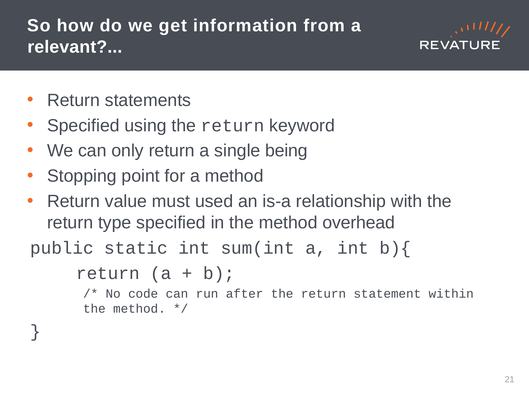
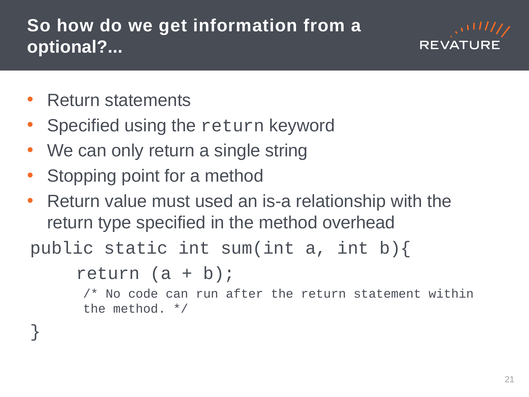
relevant: relevant -> optional (75, 47)
being: being -> string (286, 151)
